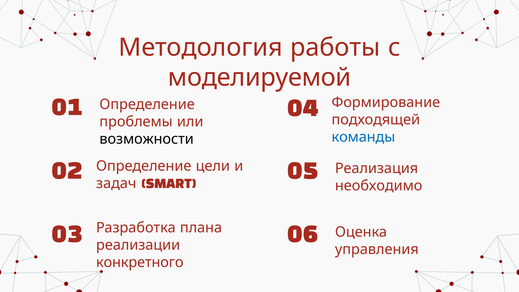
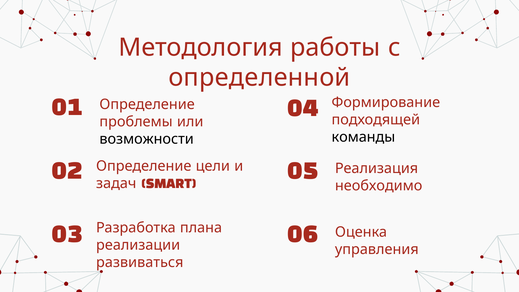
моделируемой: моделируемой -> определенной (259, 78)
команды colour: blue -> black (363, 137)
конкретного: конкретного -> развиваться (140, 262)
